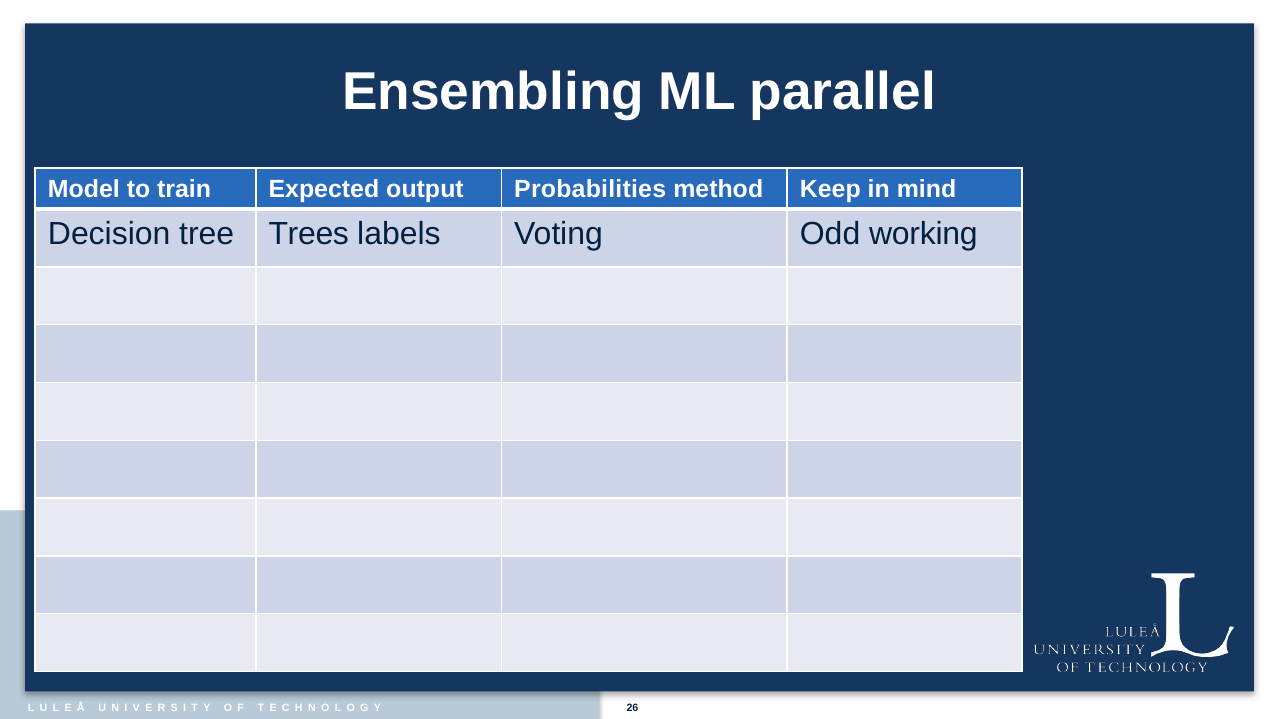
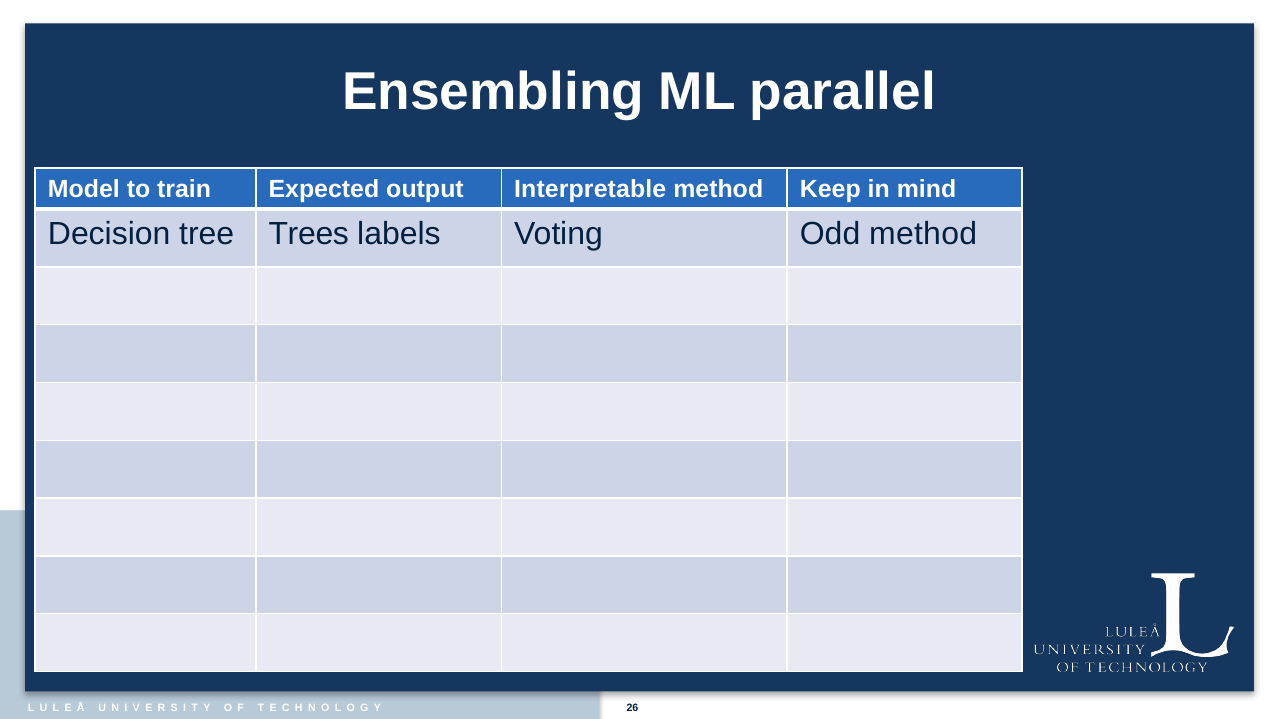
Probabilities: Probabilities -> Interpretable (590, 189)
Odd working: working -> method (923, 234)
